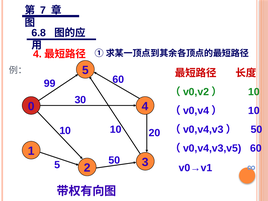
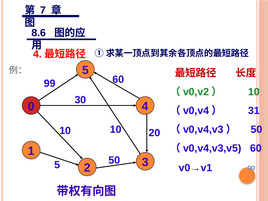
6.8: 6.8 -> 8.6 (39, 33)
10: 10 -> 31 (254, 111)
